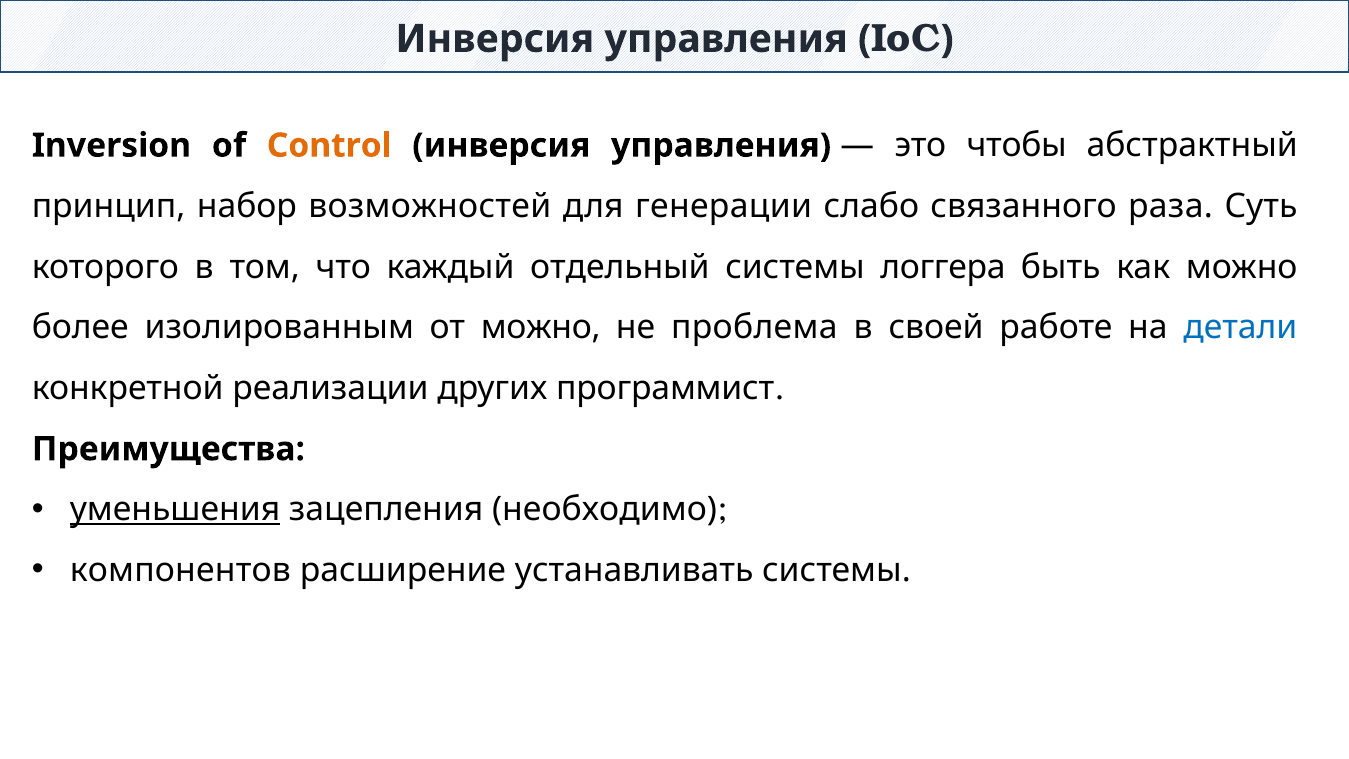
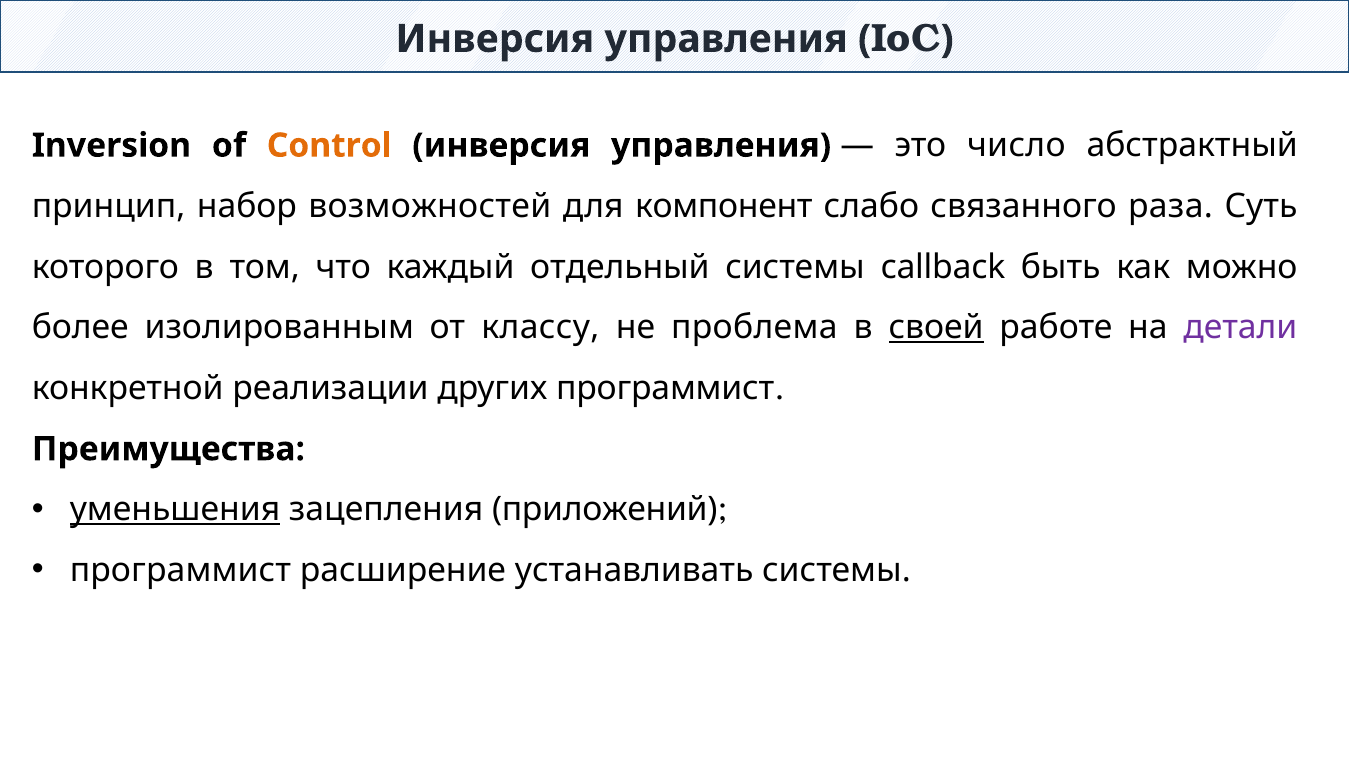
чтобы: чтобы -> число (1016, 145)
генерации: генерации -> компонент (724, 206)
логгера: логгера -> callback (943, 267)
от можно: можно -> классу (540, 328)
своей underline: none -> present (936, 328)
детали colour: blue -> purple (1240, 328)
необходимо: необходимо -> приложений (605, 510)
компонентов: компонентов -> программист (180, 570)
